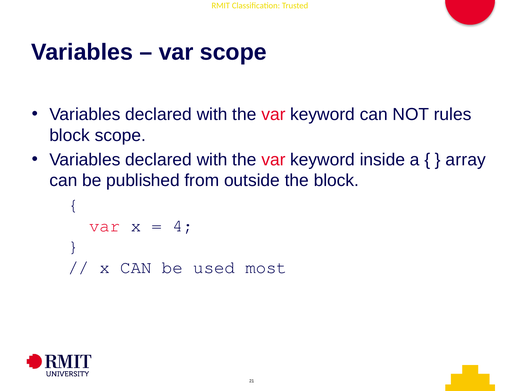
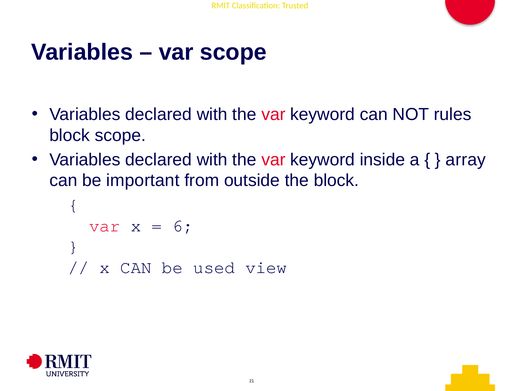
published: published -> important (143, 180)
4: 4 -> 6 (183, 225)
most: most -> view (266, 267)
